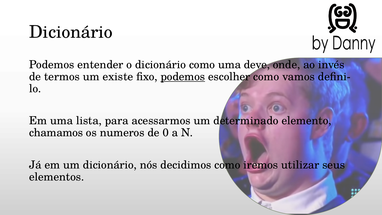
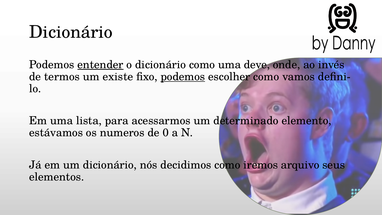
entender underline: none -> present (100, 65)
chamamos: chamamos -> estávamos (56, 133)
utilizar: utilizar -> arquivo (300, 165)
